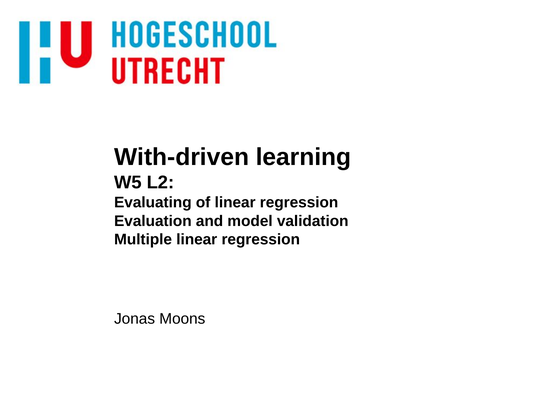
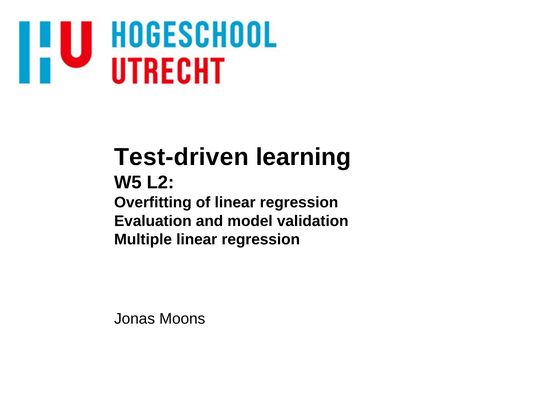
With-driven: With-driven -> Test-driven (181, 157)
Evaluating: Evaluating -> Overfitting (153, 203)
